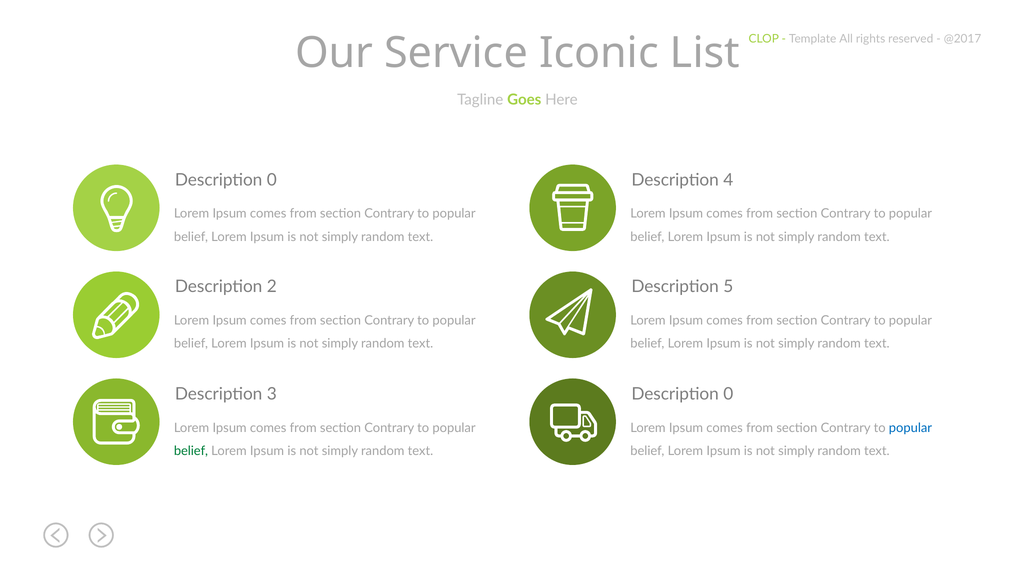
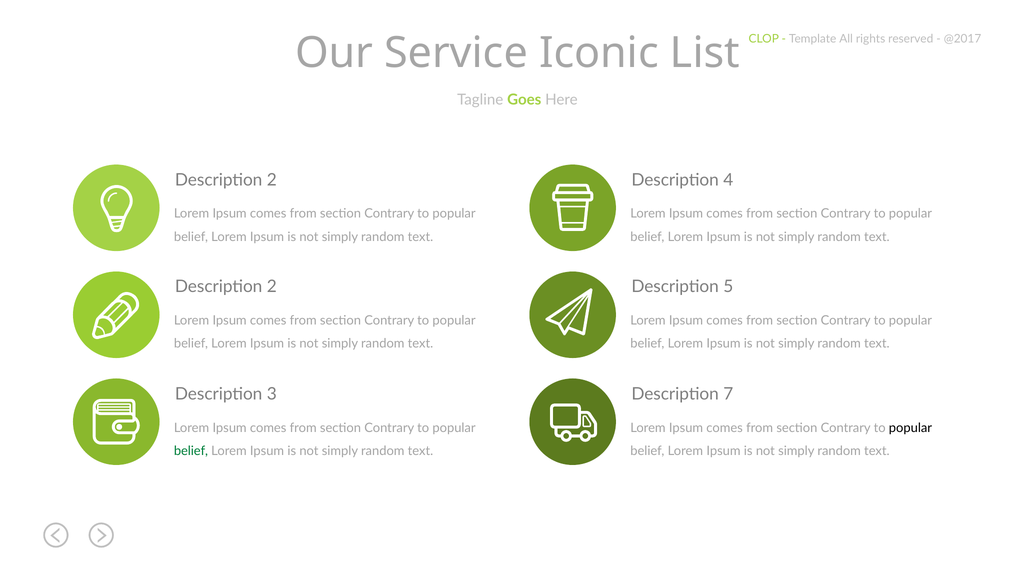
0: 0 -> 2 (272, 180)
0: 0 -> 7 (728, 394)
popular colour: blue -> black (910, 428)
